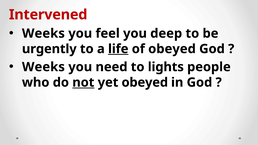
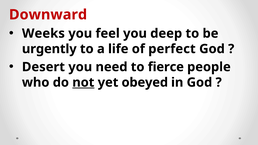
Intervened: Intervened -> Downward (48, 15)
life underline: present -> none (118, 49)
of obeyed: obeyed -> perfect (172, 49)
Weeks: Weeks -> Desert (43, 67)
lights: lights -> fierce (166, 67)
